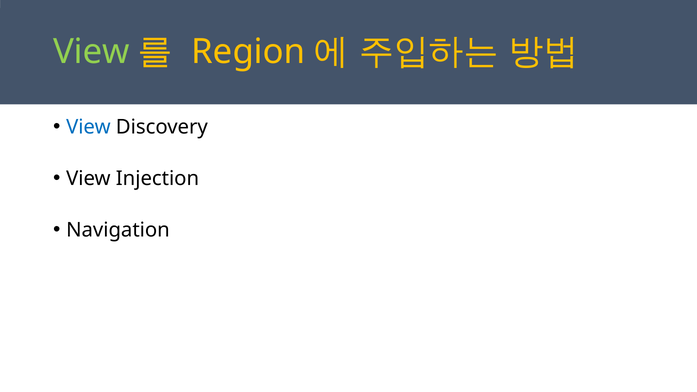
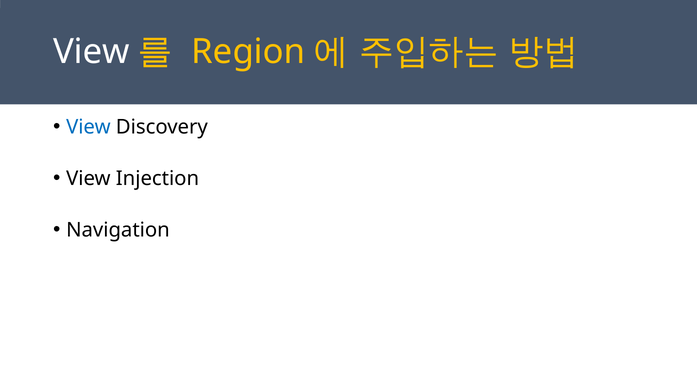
View colour: light green -> white (91, 52)
